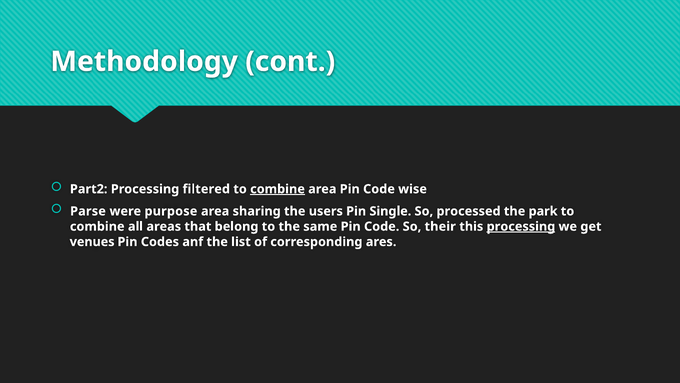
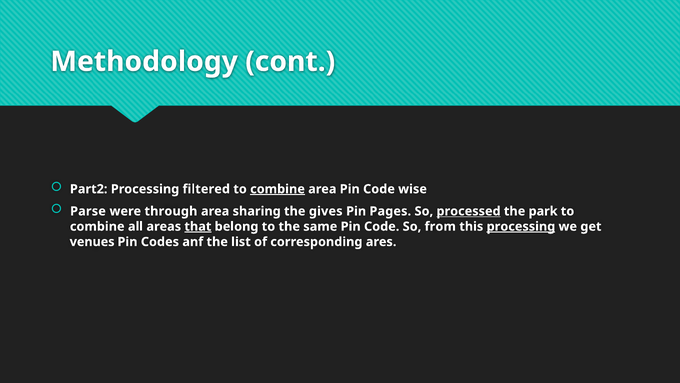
purpose: purpose -> through (171, 211)
users: users -> gives (326, 211)
Single: Single -> Pages (390, 211)
processed underline: none -> present (469, 211)
that underline: none -> present (198, 226)
their: their -> from (440, 226)
